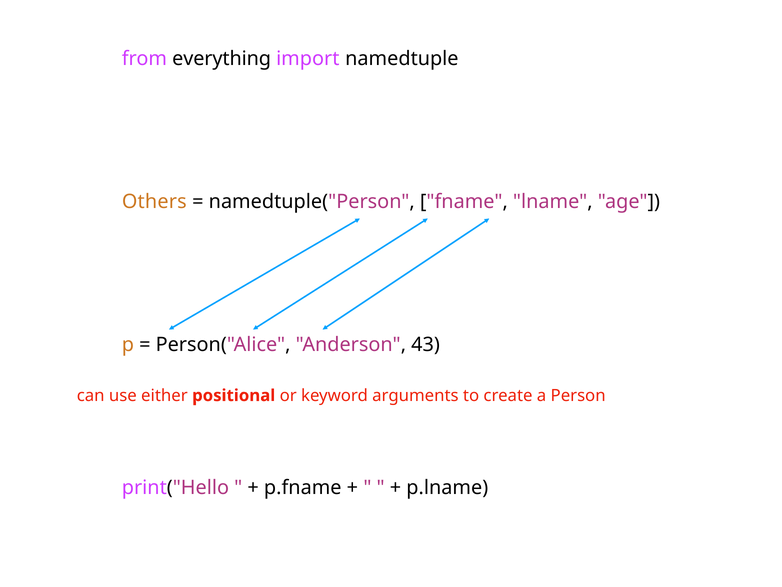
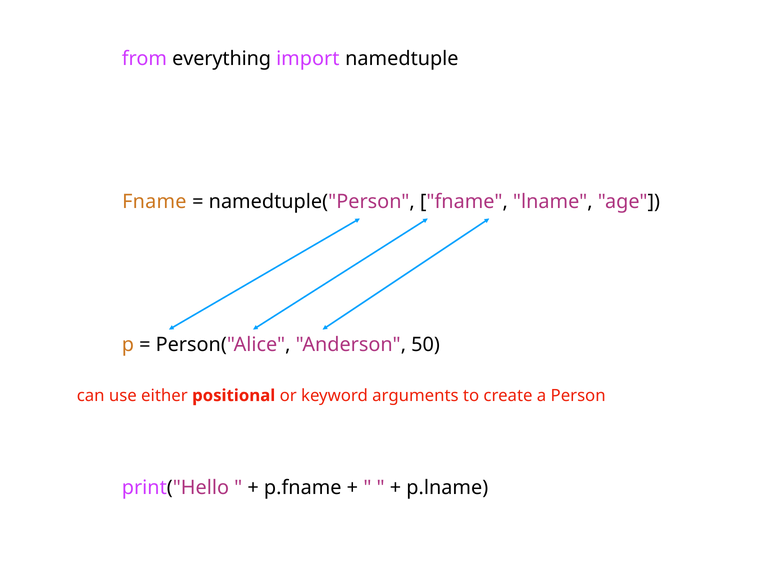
Others: Others -> Fname (154, 202)
43: 43 -> 50 (426, 344)
